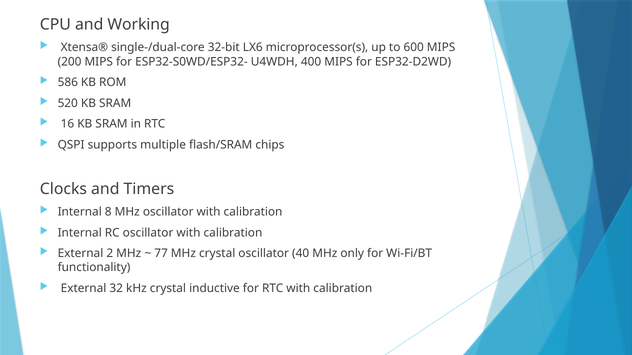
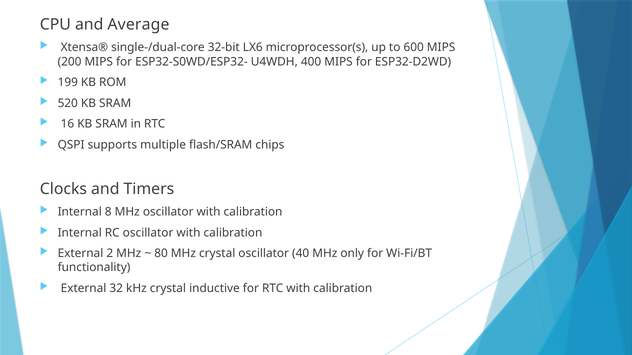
Working: Working -> Average (138, 25)
586: 586 -> 199 (68, 83)
77: 77 -> 80 (161, 254)
